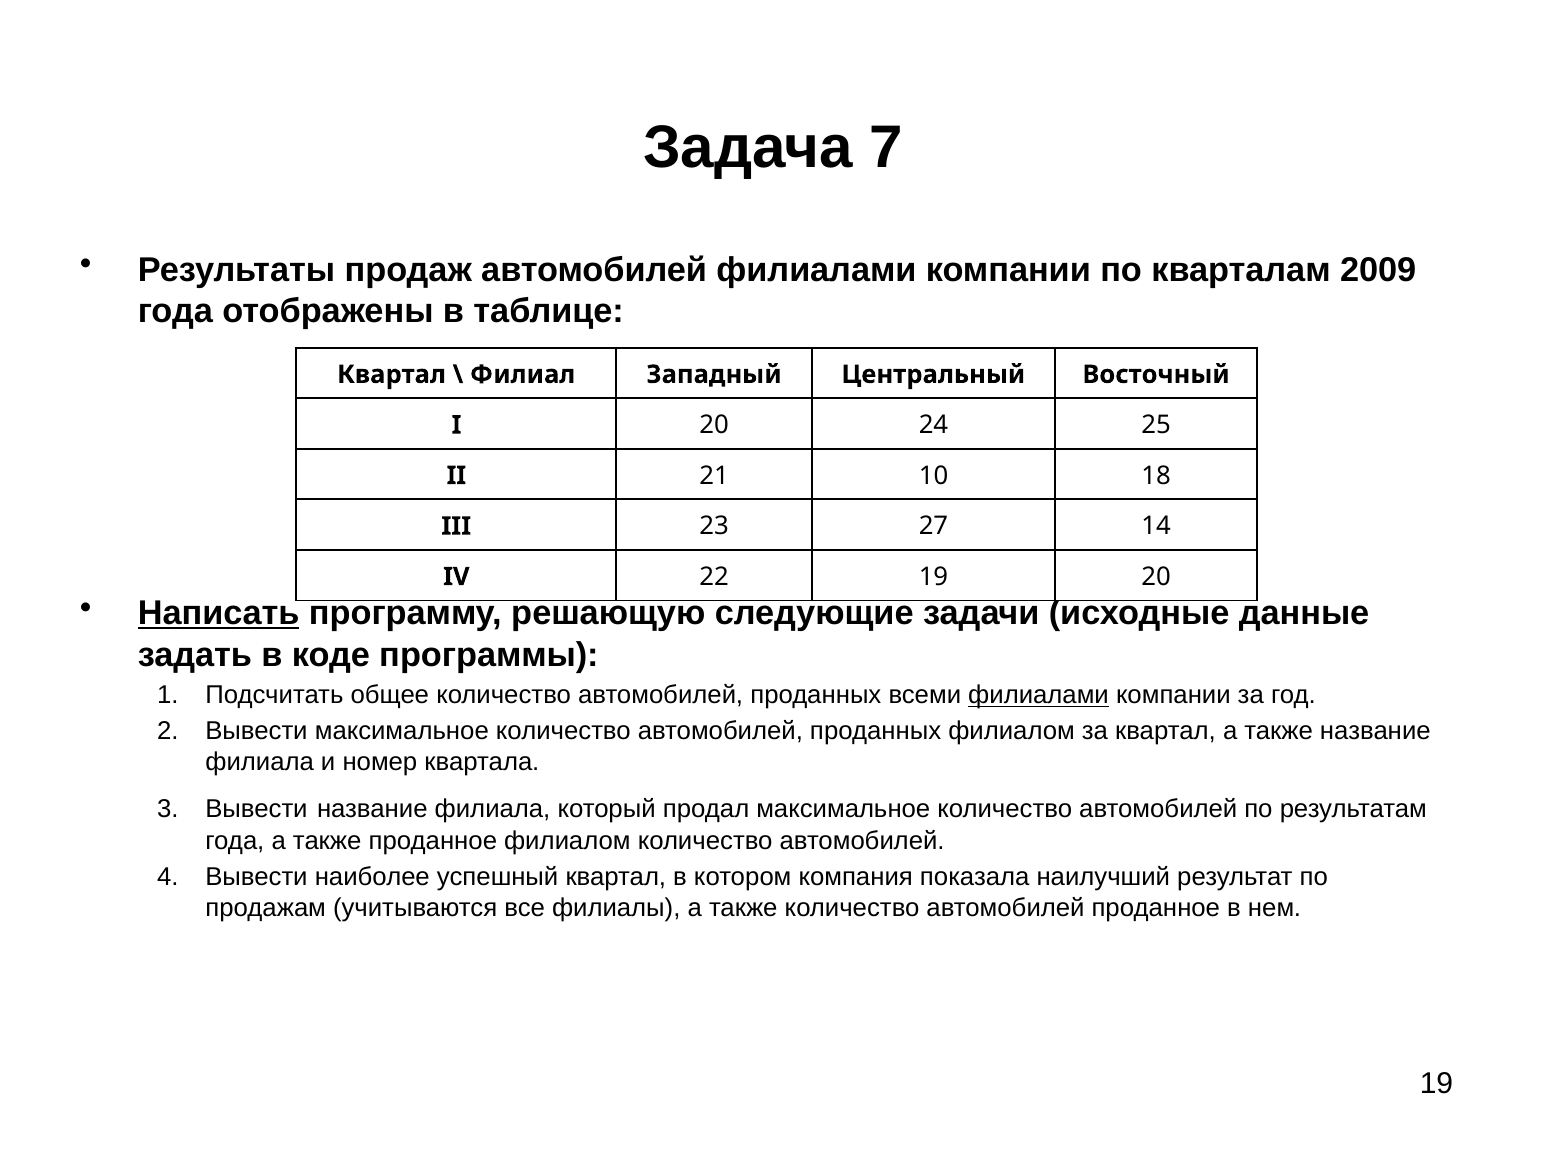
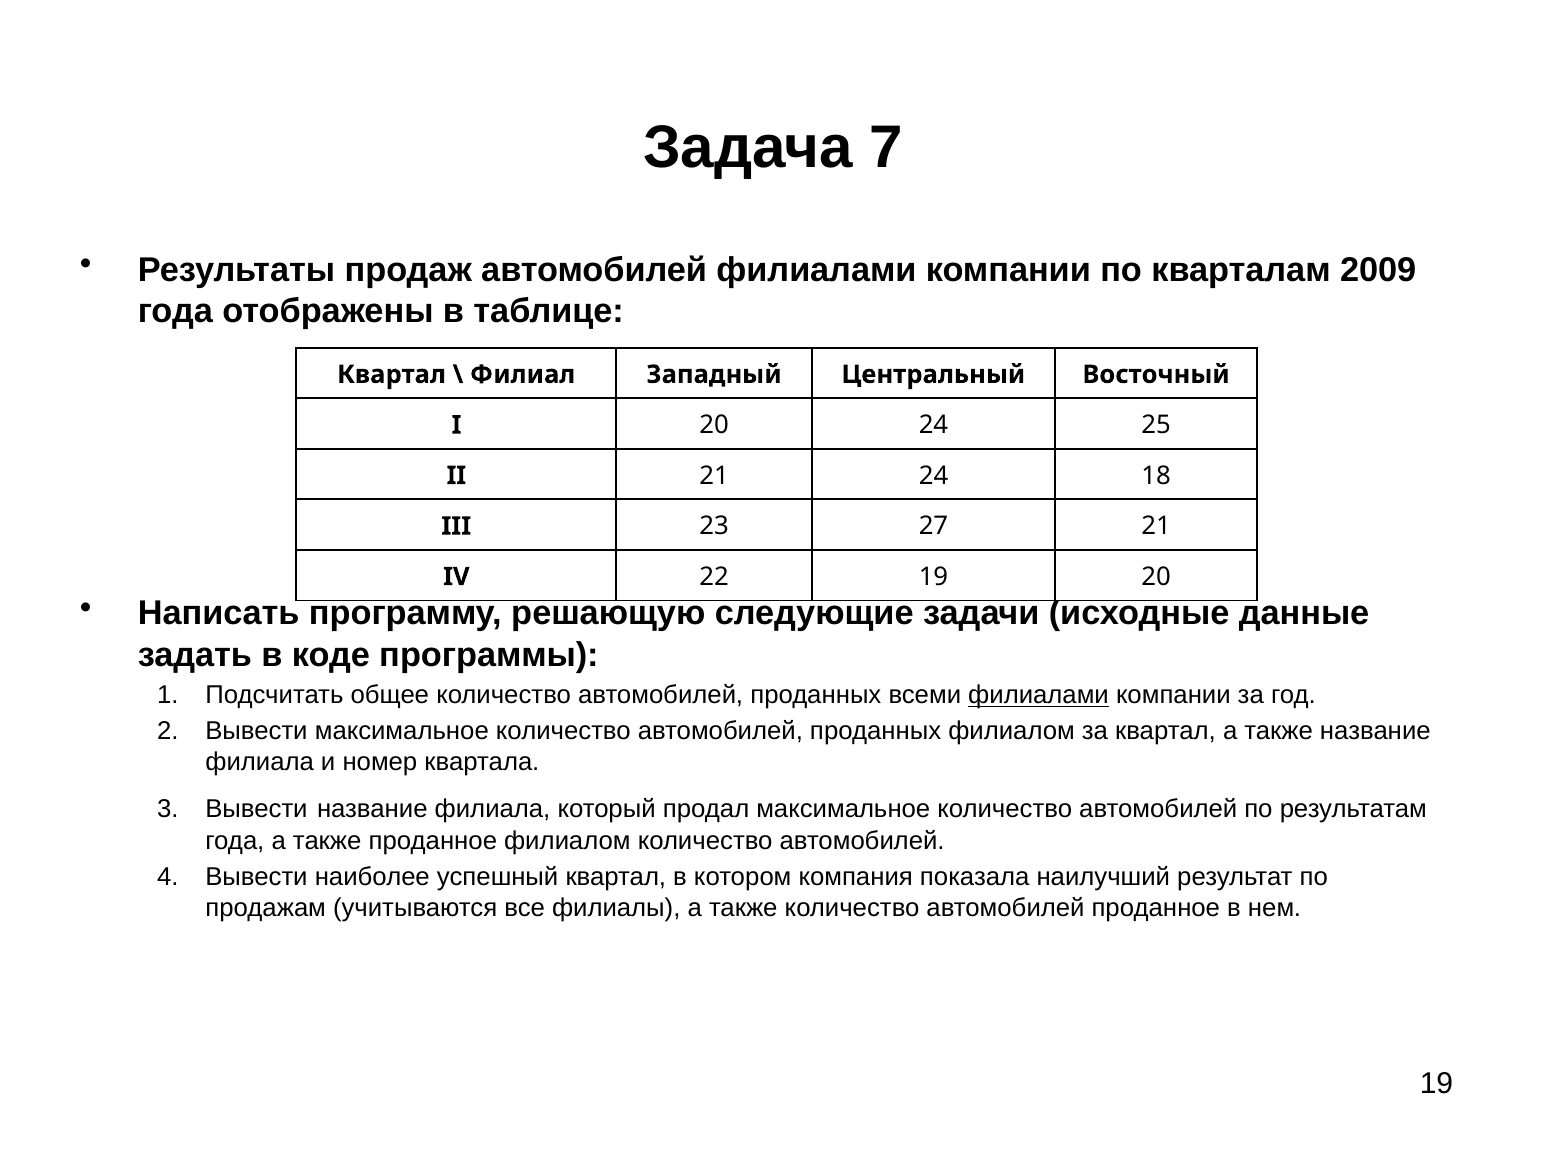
21 10: 10 -> 24 (934, 476)
27 14: 14 -> 21 (1156, 526)
Написать underline: present -> none (219, 614)
